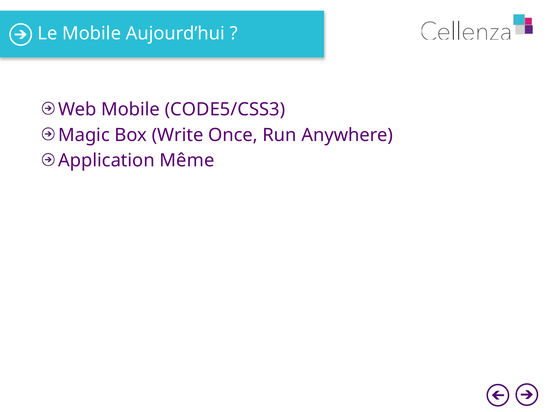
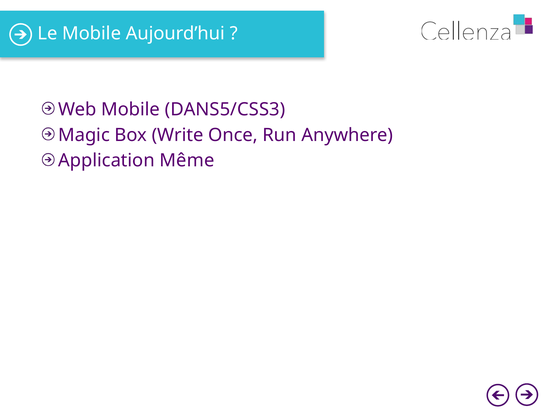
CODE5/CSS3: CODE5/CSS3 -> DANS5/CSS3 (225, 109)
